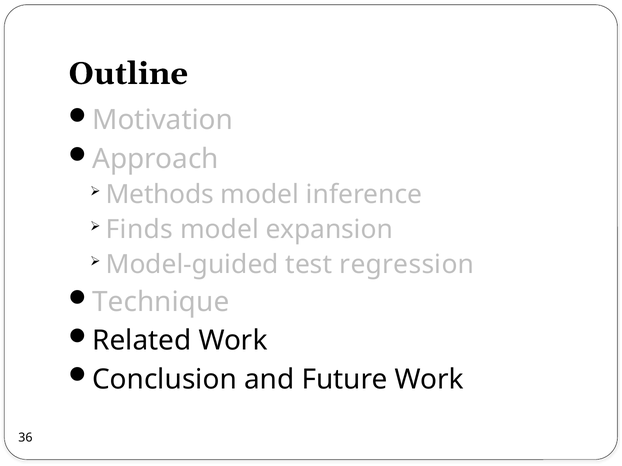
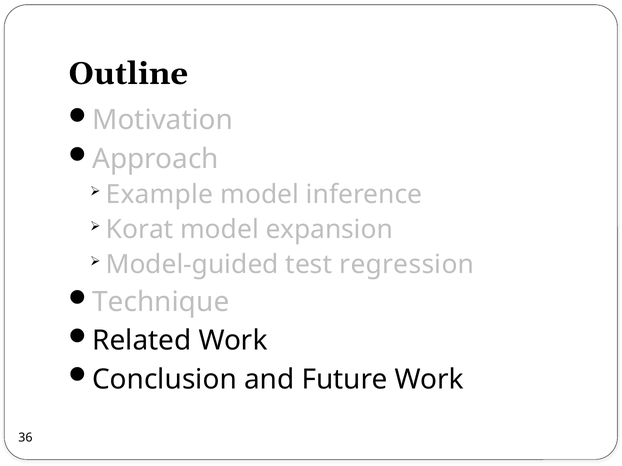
Methods: Methods -> Example (160, 195)
Finds: Finds -> Korat (140, 230)
